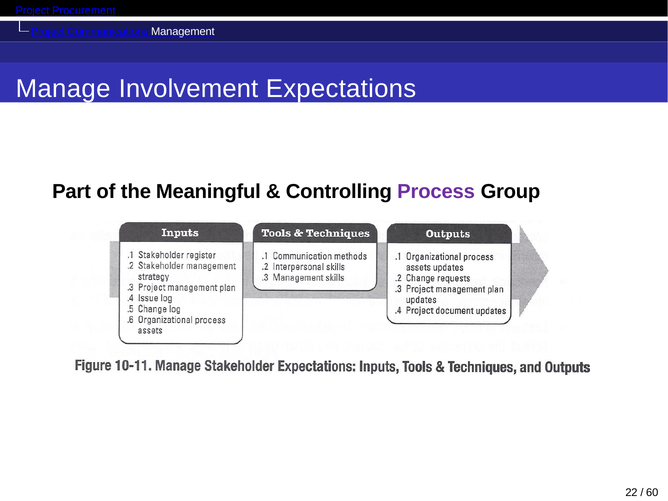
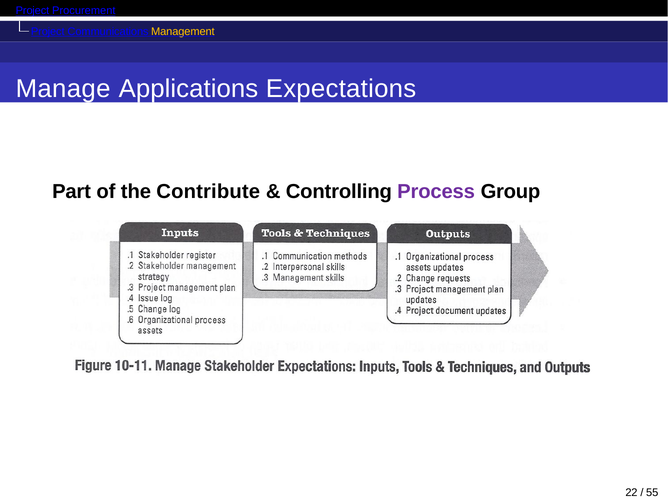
Management colour: white -> yellow (183, 32)
Involvement: Involvement -> Applications (188, 89)
Meaningful: Meaningful -> Contribute (208, 192)
60: 60 -> 55 (652, 493)
